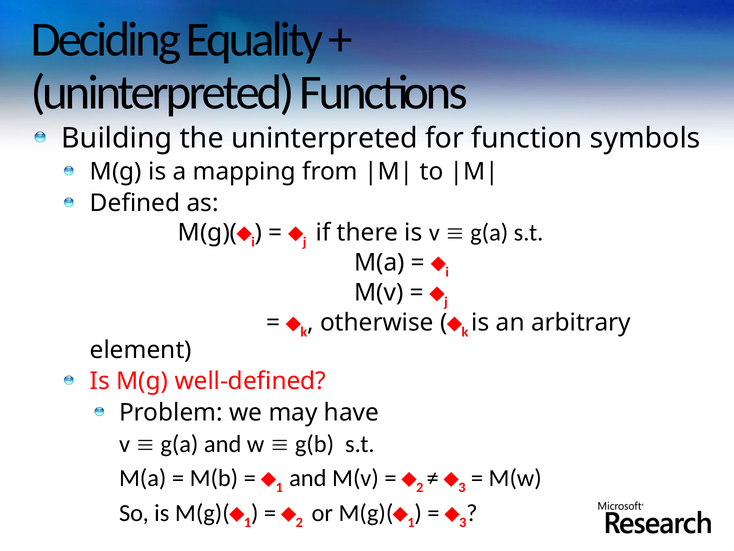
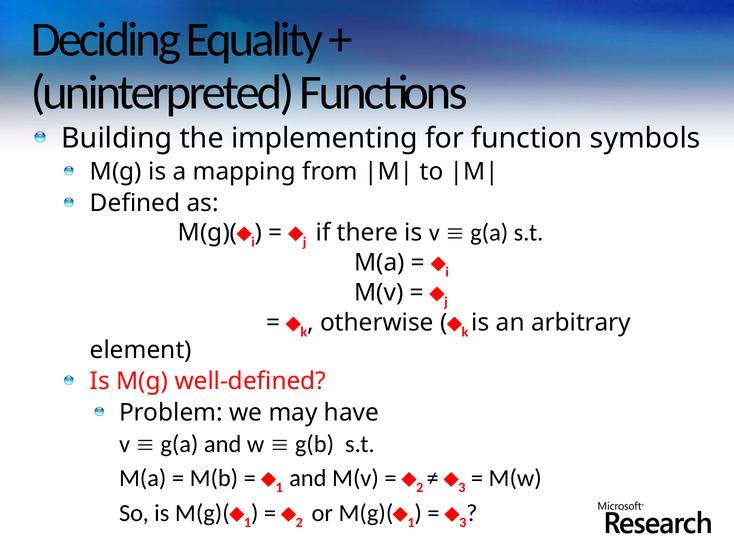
the uninterpreted: uninterpreted -> implementing (324, 138)
